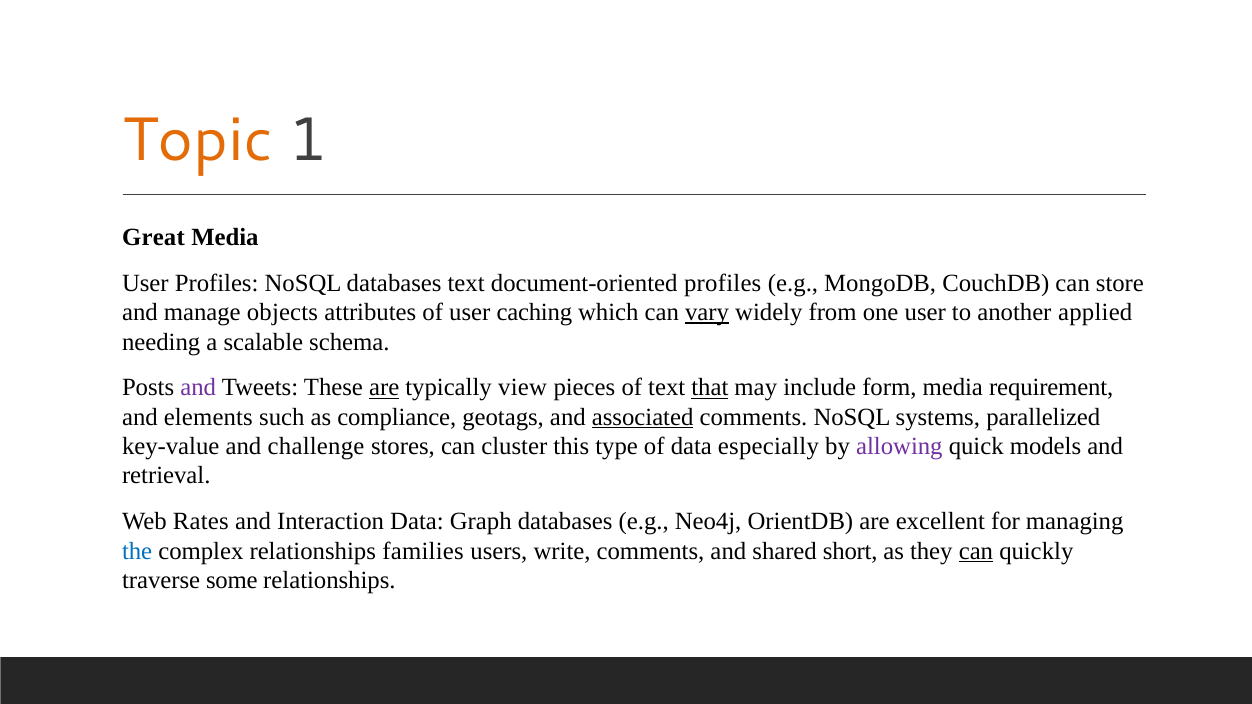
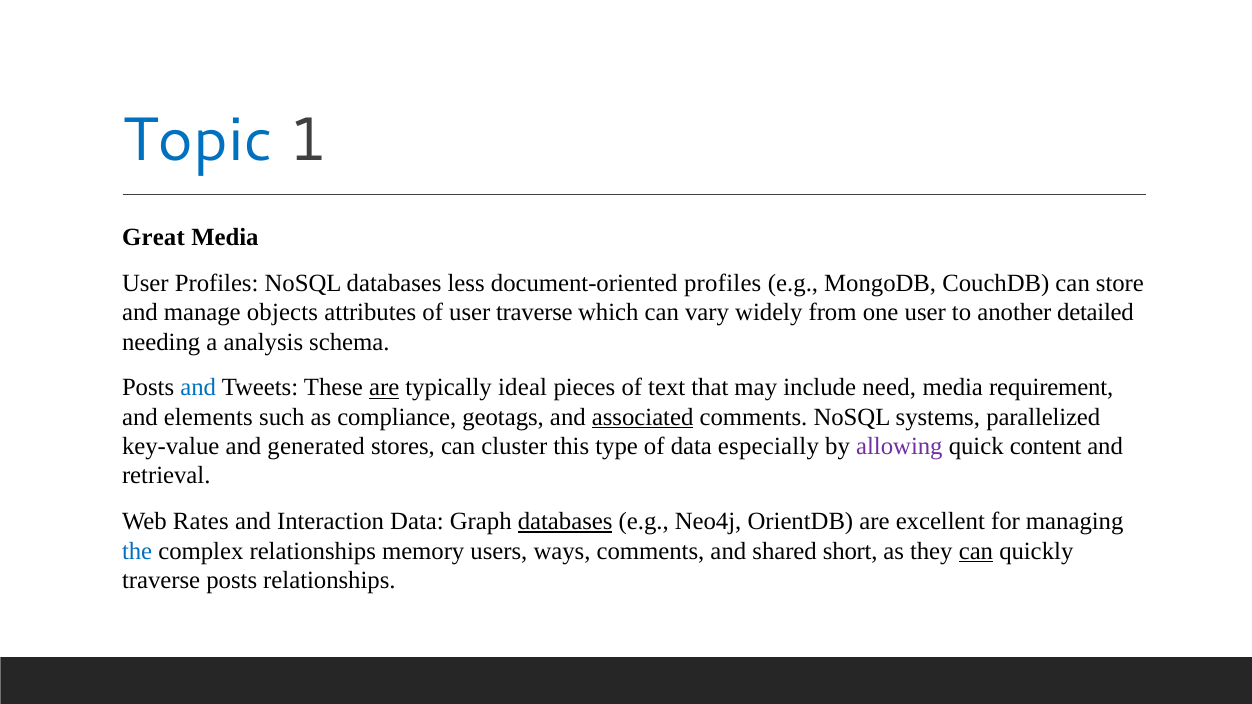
Topic colour: orange -> blue (198, 140)
databases text: text -> less (466, 283)
user caching: caching -> traverse (534, 313)
vary underline: present -> none (707, 313)
applied: applied -> detailed (1095, 313)
scalable: scalable -> analysis (263, 342)
and colour: purple -> blue (198, 388)
view: view -> ideal (523, 388)
that underline: present -> none (710, 388)
form: form -> need (889, 388)
challenge: challenge -> generated (316, 447)
models: models -> content (1046, 447)
databases underline: none -> present (565, 522)
families: families -> memory (423, 551)
write: write -> ways (562, 551)
traverse some: some -> posts (232, 580)
